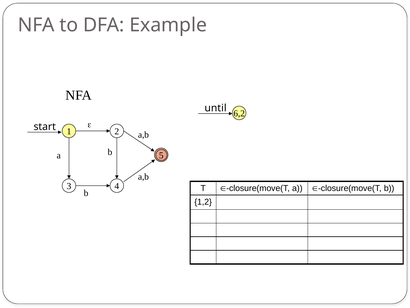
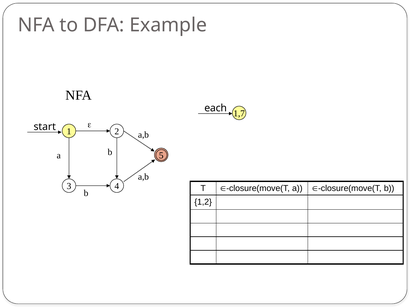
until: until -> each (216, 108)
6,2: 6,2 -> 1,7 (239, 113)
